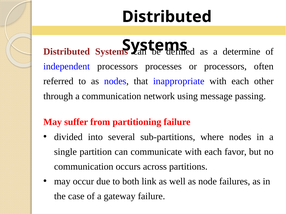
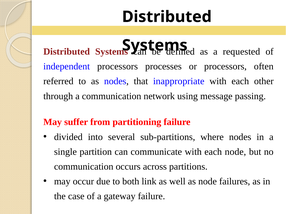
determine: determine -> requested (241, 52)
each favor: favor -> node (235, 152)
